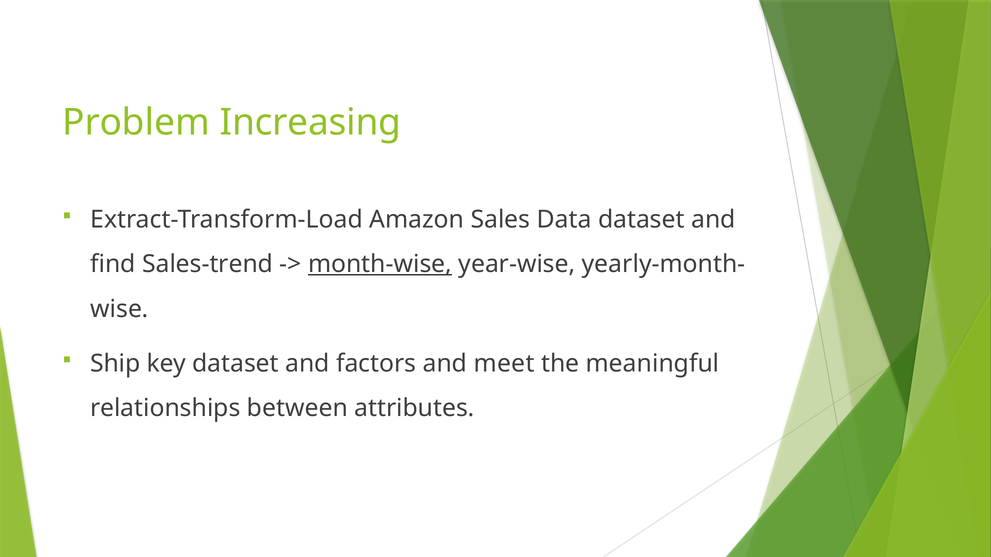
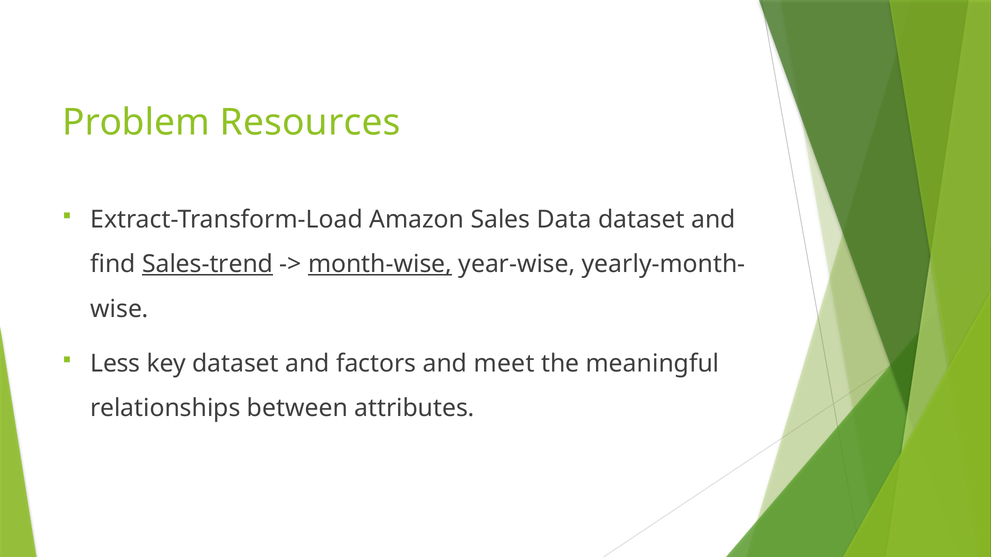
Increasing: Increasing -> Resources (310, 123)
Sales-trend underline: none -> present (208, 264)
Ship: Ship -> Less (115, 364)
